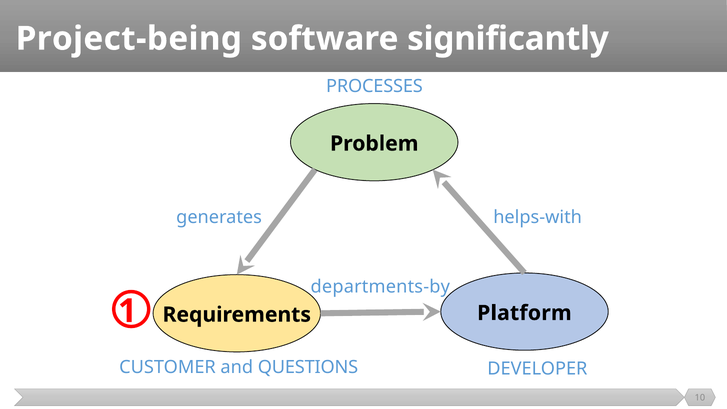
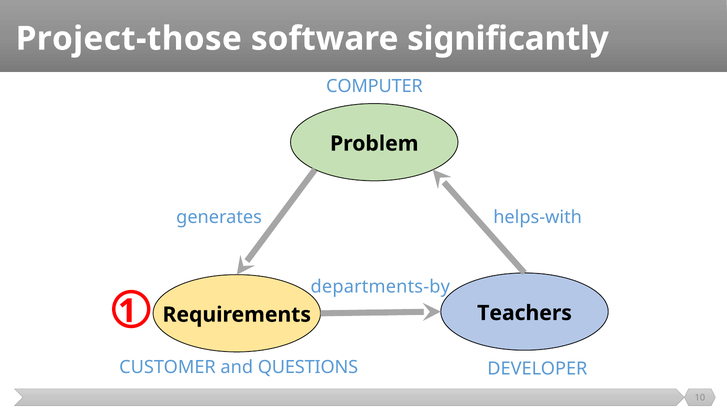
Project-being: Project-being -> Project-those (129, 39)
PROCESSES: PROCESSES -> COMPUTER (374, 86)
Platform: Platform -> Teachers (525, 313)
